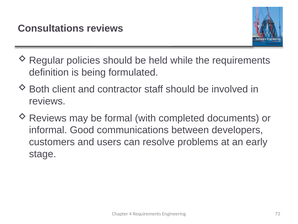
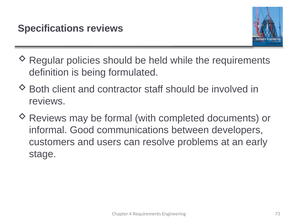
Consultations: Consultations -> Specifications (51, 28)
